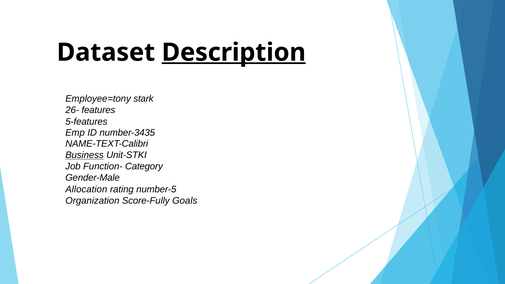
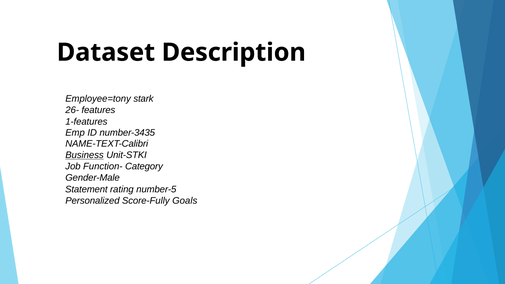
Description underline: present -> none (234, 52)
5-features: 5-features -> 1-features (86, 122)
Allocation: Allocation -> Statement (86, 189)
Organization: Organization -> Personalized (92, 201)
